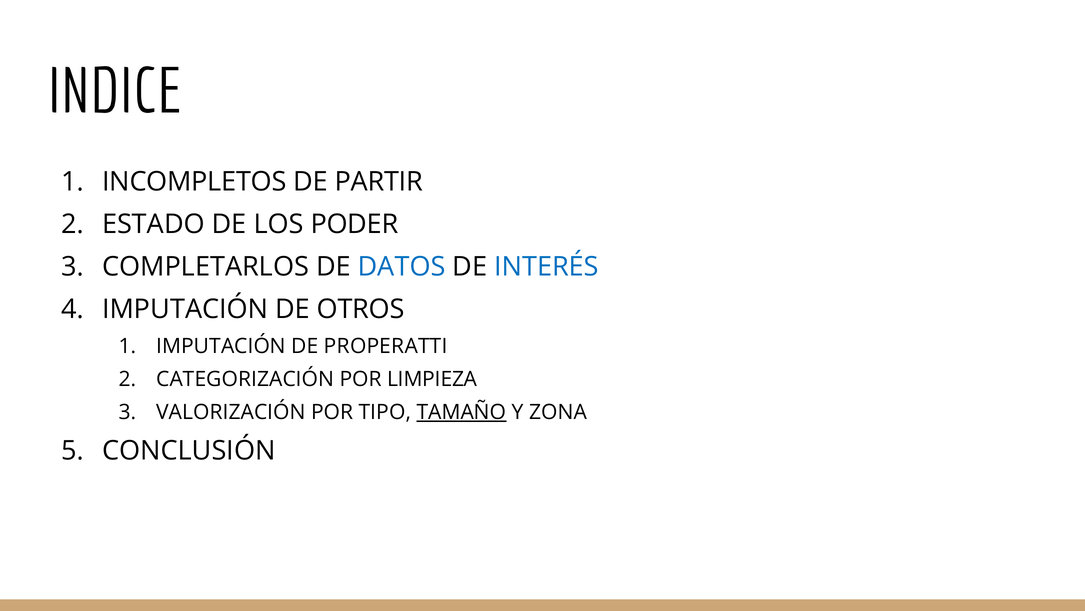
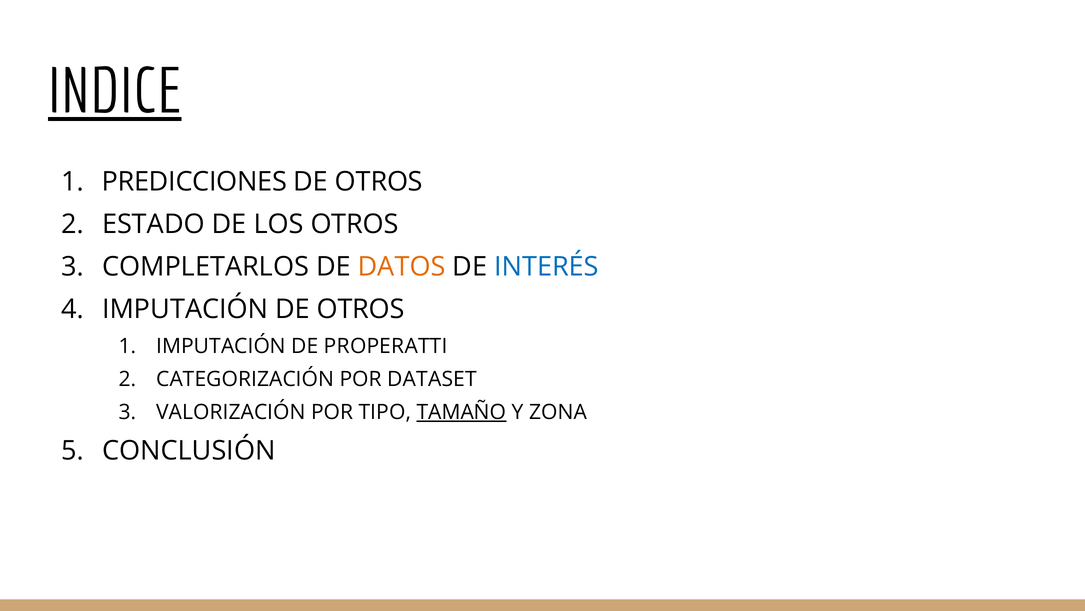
INDICE underline: none -> present (115, 92)
INCOMPLETOS: INCOMPLETOS -> PREDICCIONES (194, 182)
PARTIR: PARTIR -> OTROS (379, 182)
LOS PODER: PODER -> OTROS (355, 224)
DATOS colour: blue -> orange (402, 267)
LIMPIEZA: LIMPIEZA -> DATASET (432, 379)
